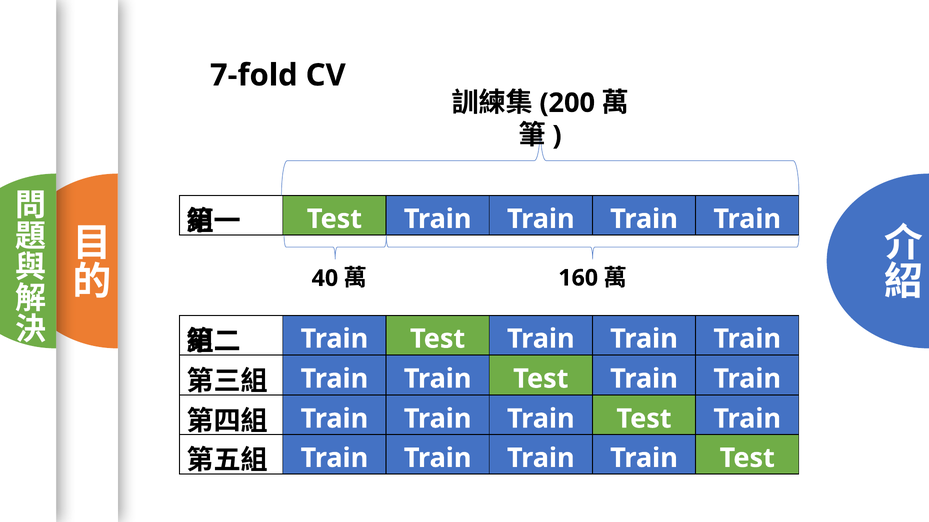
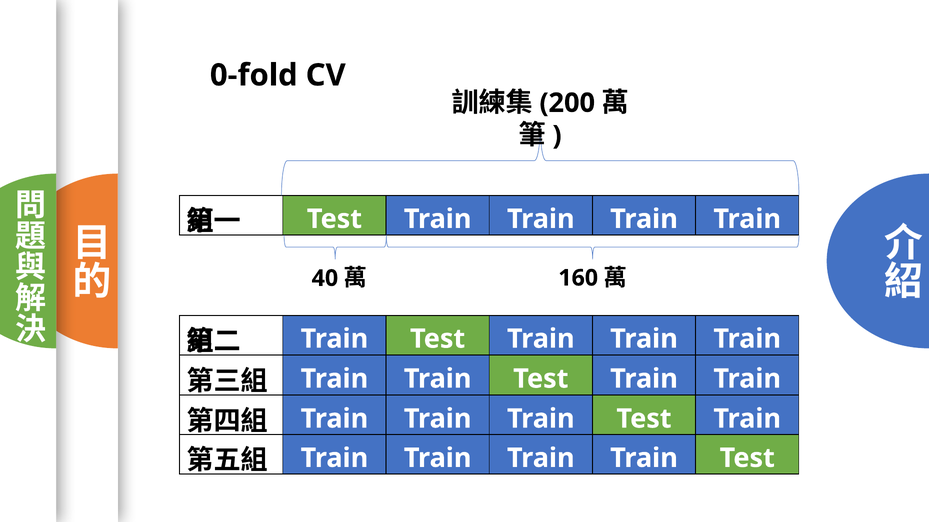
7-fold: 7-fold -> 0-fold (254, 75)
